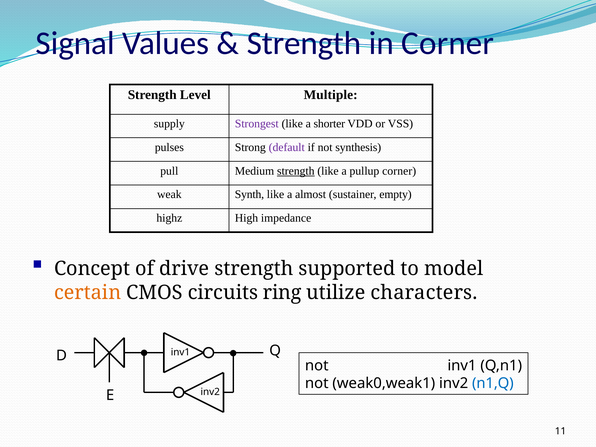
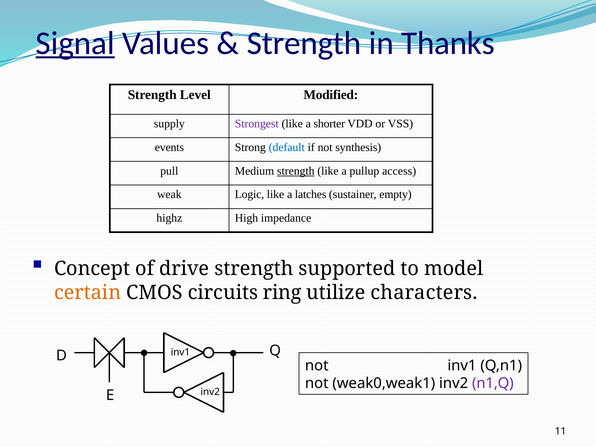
Signal underline: none -> present (75, 43)
in Corner: Corner -> Thanks (448, 43)
Multiple: Multiple -> Modified (331, 95)
pulses: pulses -> events (169, 147)
default colour: purple -> blue (287, 147)
pullup corner: corner -> access (399, 171)
Synth: Synth -> Logic (249, 194)
almost: almost -> latches (311, 194)
n1,Q colour: blue -> purple (493, 383)
